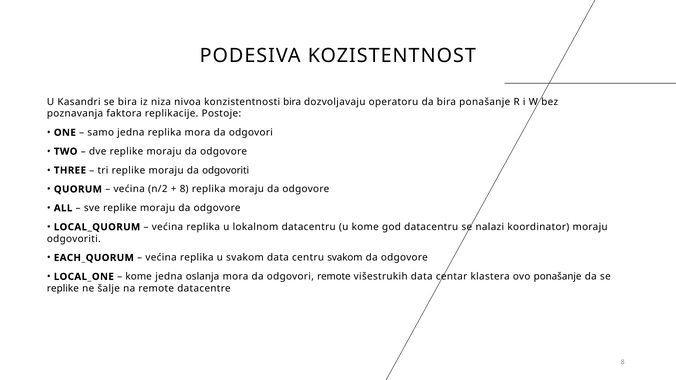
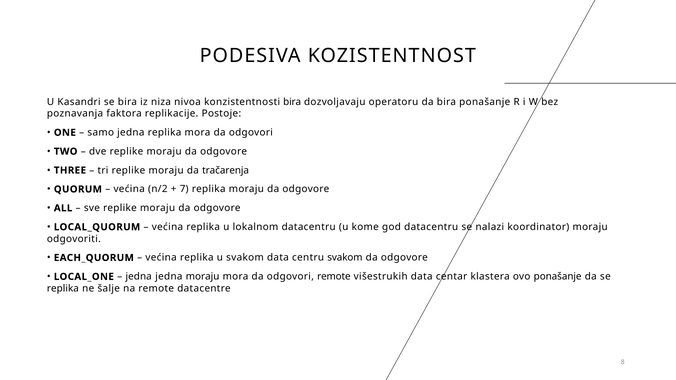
da odgovoriti: odgovoriti -> tračarenja (226, 170)
8: 8 -> 7 (184, 189)
kome: kome -> jedna (139, 277)
jedna oslanja: oslanja -> moraju (203, 277)
replike: replike -> replika (63, 289)
